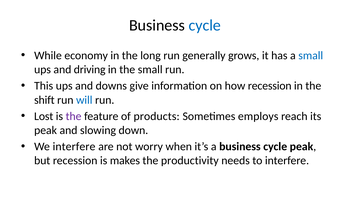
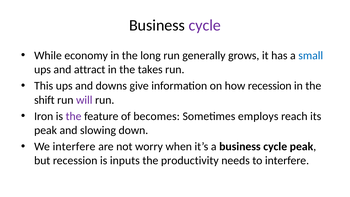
cycle colour: blue -> purple (205, 25)
driving: driving -> attract (90, 70)
the small: small -> takes (150, 70)
will colour: blue -> purple (84, 100)
Lost: Lost -> Iron (44, 116)
products: products -> becomes (157, 116)
makes: makes -> inputs (125, 160)
